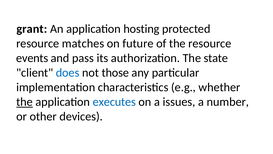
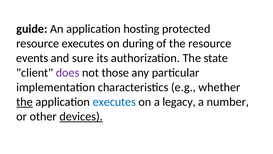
grant: grant -> guide (32, 29)
resource matches: matches -> executes (83, 43)
future: future -> during (138, 43)
pass: pass -> sure (83, 58)
does colour: blue -> purple (68, 72)
issues: issues -> legacy (179, 102)
devices underline: none -> present (81, 116)
